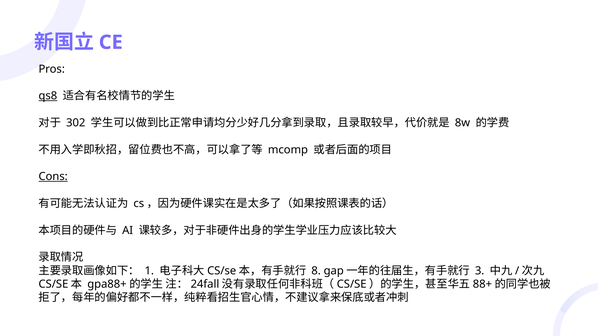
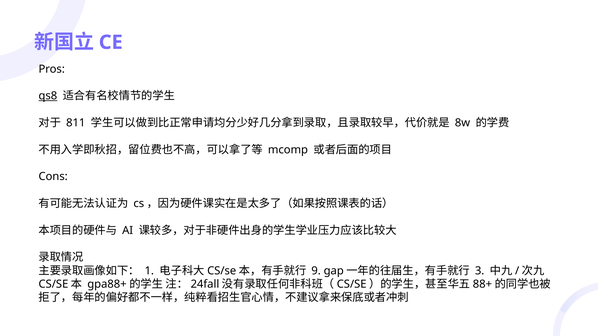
302: 302 -> 811 (76, 123)
Cons underline: present -> none (53, 177)
8: 8 -> 9 (316, 271)
